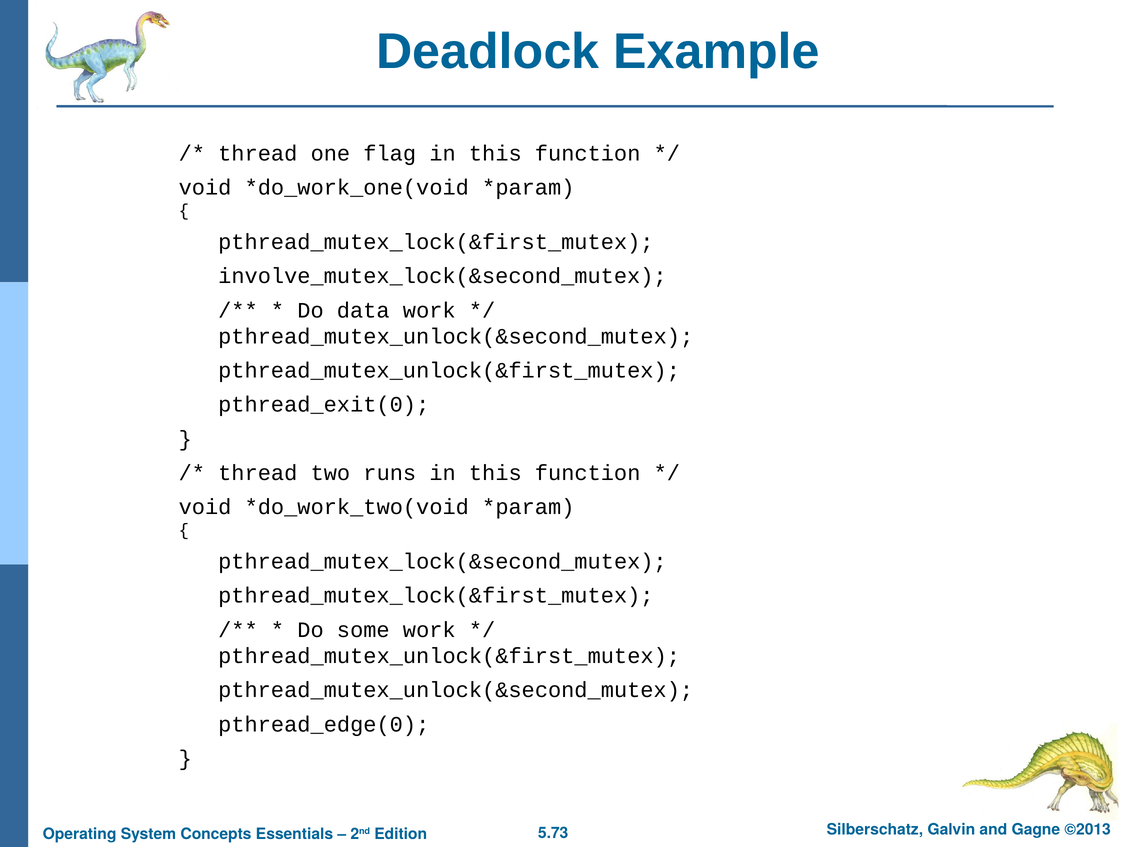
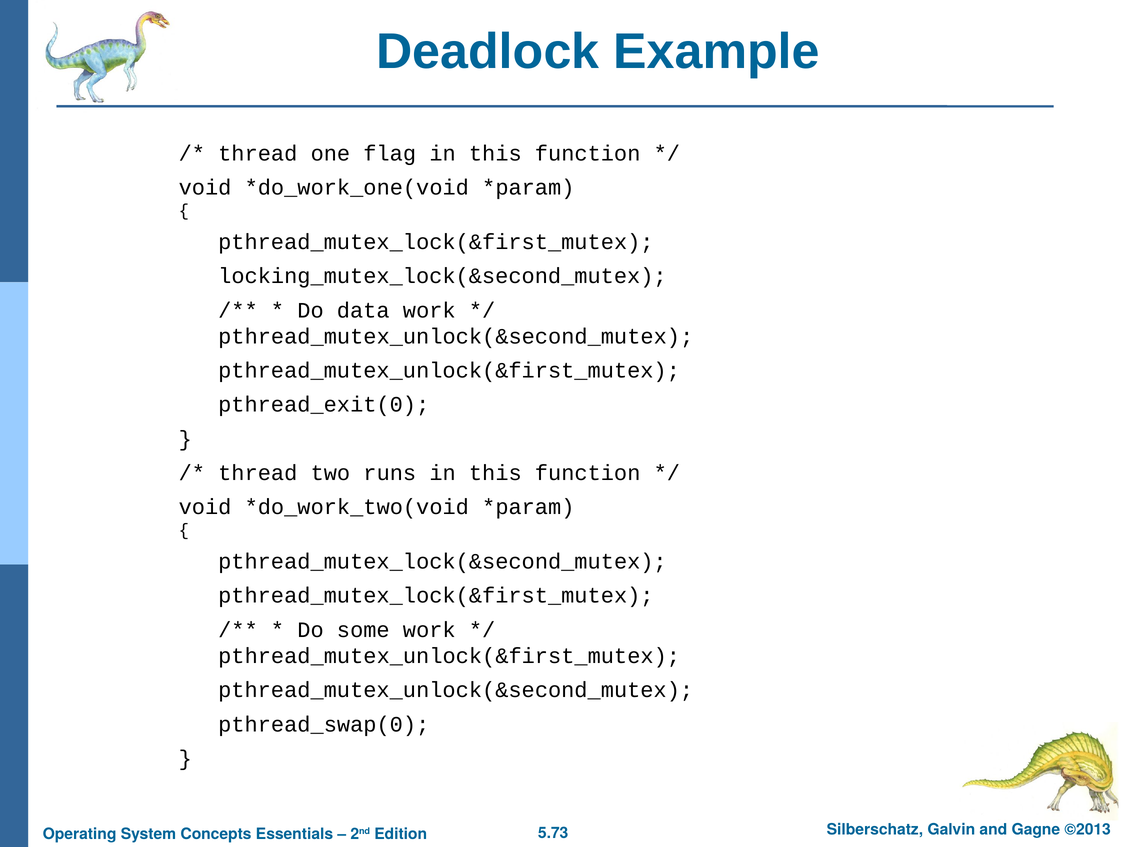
involve_mutex_lock(&second_mutex: involve_mutex_lock(&second_mutex -> locking_mutex_lock(&second_mutex (442, 276)
pthread_edge(0: pthread_edge(0 -> pthread_swap(0 (324, 724)
